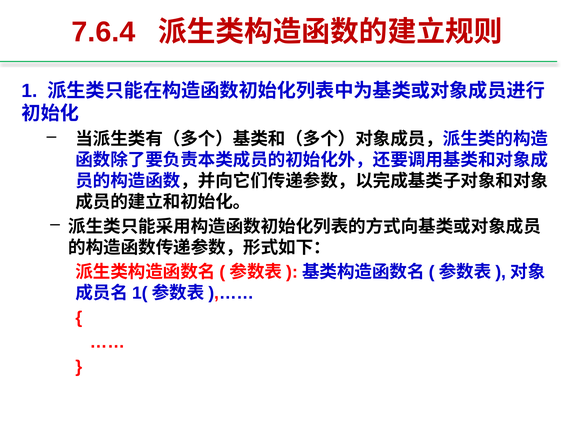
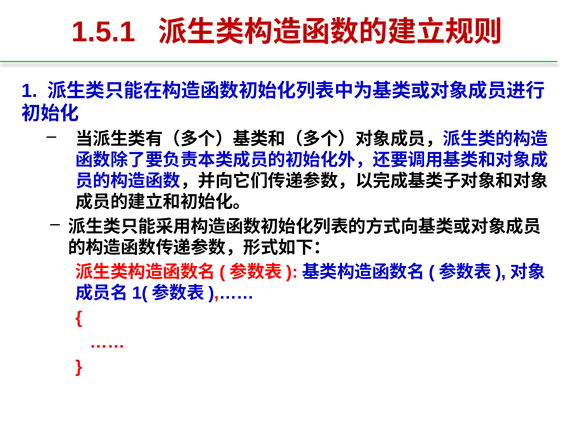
7.6.4: 7.6.4 -> 1.5.1 (103, 32)
